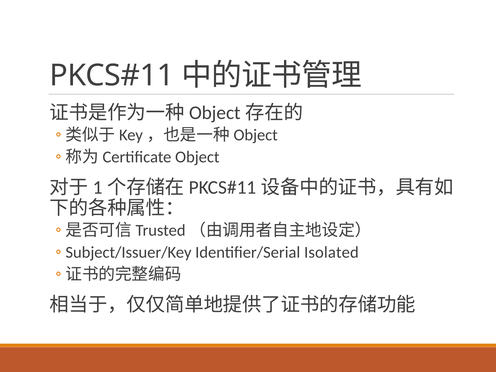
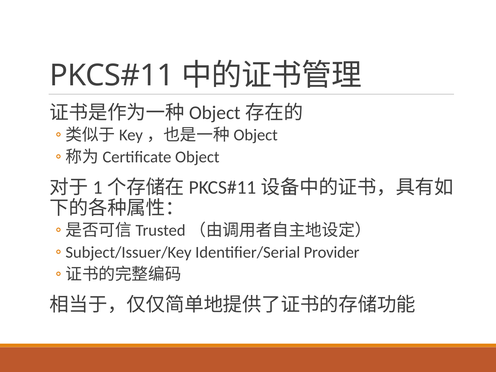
Isolated: Isolated -> Provider (332, 252)
